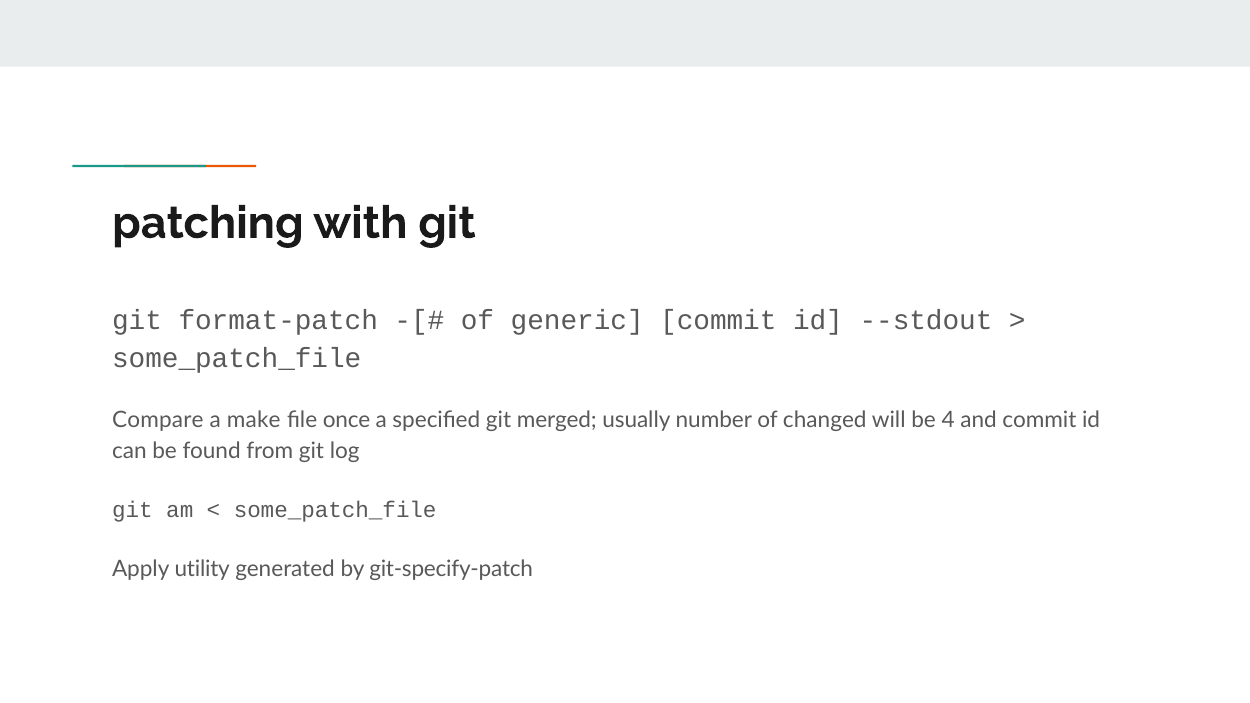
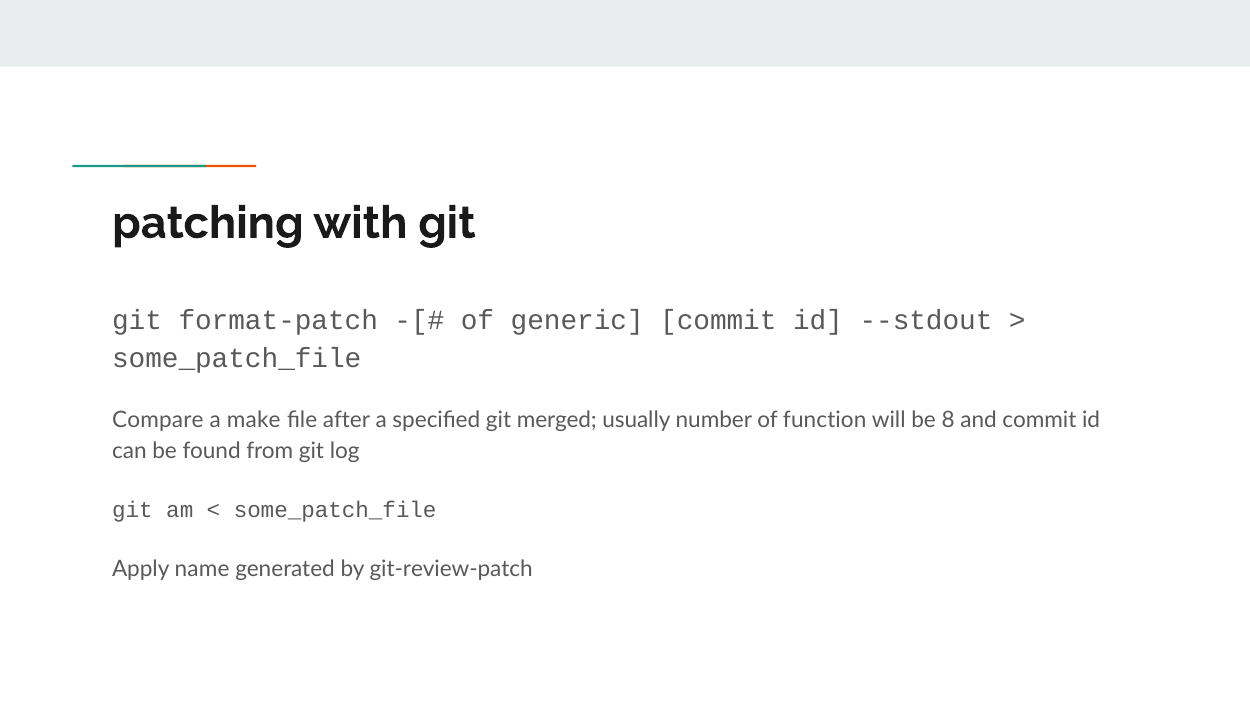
once: once -> after (346, 420)
changed: changed -> function (825, 420)
4: 4 -> 8 (948, 420)
utility: utility -> name (202, 569)
git-specify-patch: git-specify-patch -> git-review-patch (451, 569)
